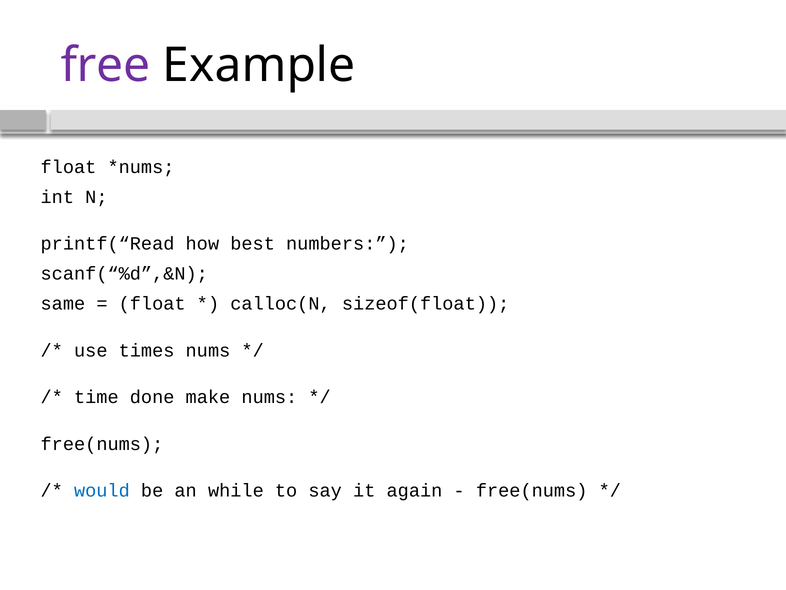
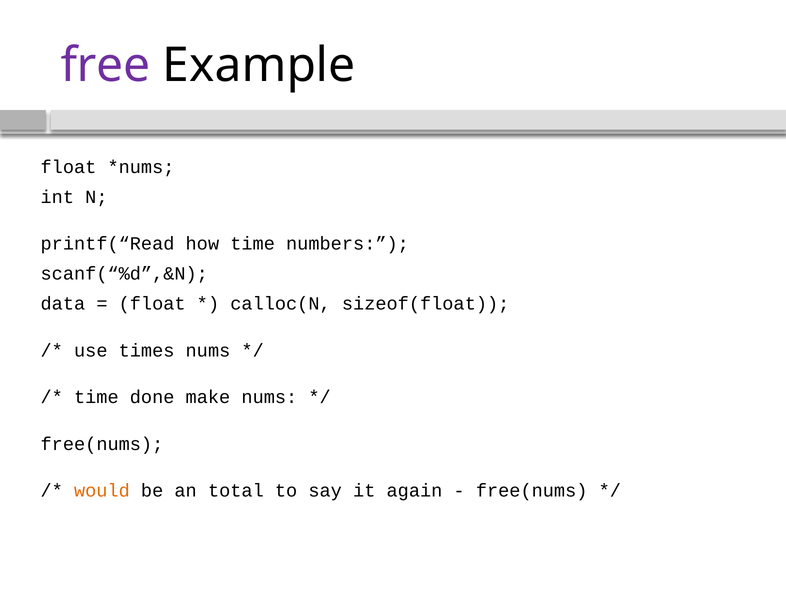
how best: best -> time (253, 244)
same: same -> data (63, 304)
would colour: blue -> orange (102, 490)
while: while -> total (236, 490)
